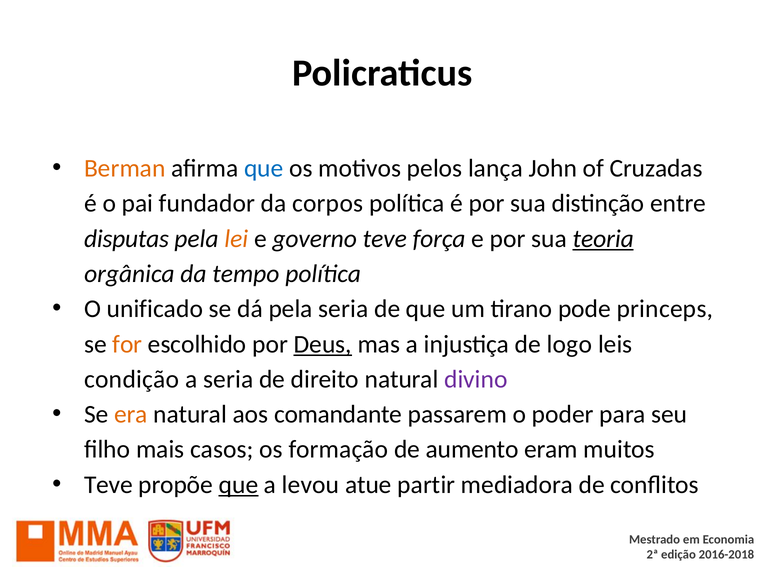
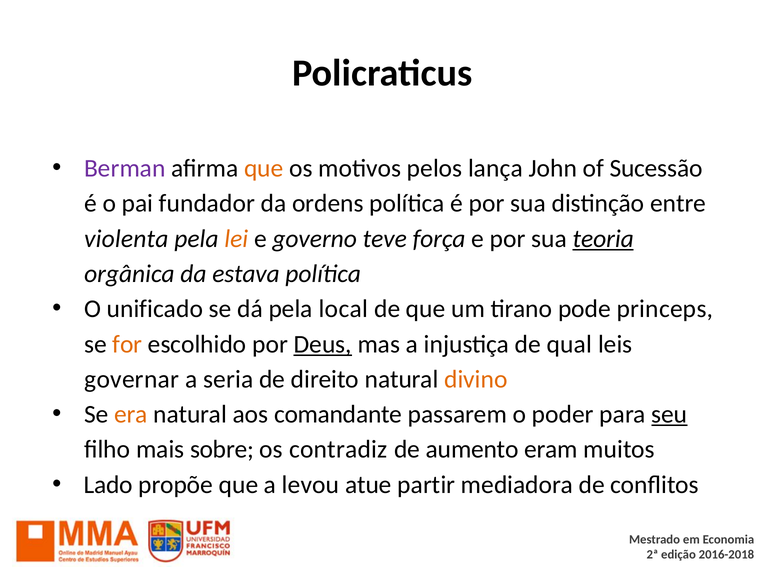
Berman colour: orange -> purple (125, 169)
que colour: blue -> orange (264, 169)
Cruzadas: Cruzadas -> Sucessão (656, 169)
corpos: corpos -> ordens (328, 204)
disputas: disputas -> violenta (126, 239)
tempo: tempo -> estava (246, 274)
pela seria: seria -> local (343, 309)
logo: logo -> qual (569, 345)
condição: condição -> governar (132, 380)
divino colour: purple -> orange (476, 380)
seu underline: none -> present (669, 415)
casos: casos -> sobre (222, 450)
formação: formação -> contradiz (338, 450)
Teve: Teve -> Lado (108, 485)
que underline: present -> none (238, 485)
